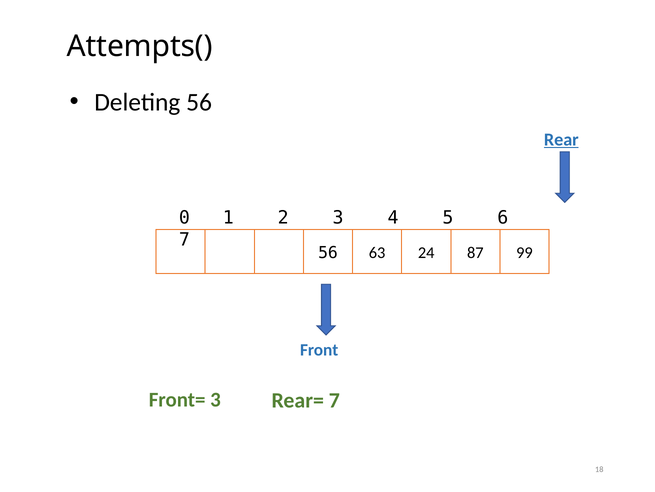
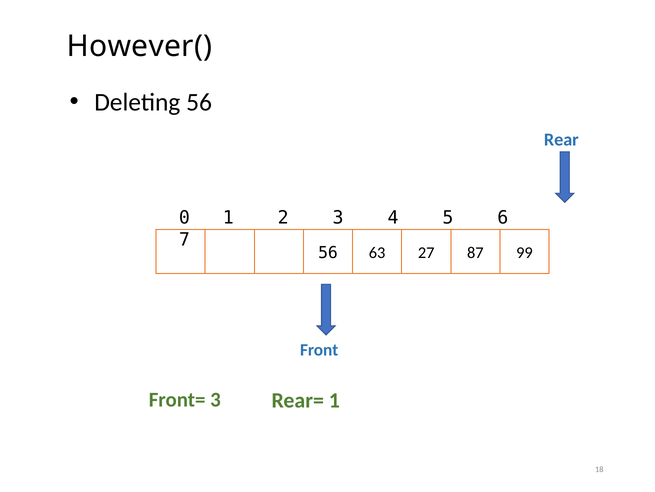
Attempts(: Attempts( -> However( (139, 46)
Rear underline: present -> none (561, 139)
24: 24 -> 27 (426, 252)
Rear= 7: 7 -> 1 (334, 400)
